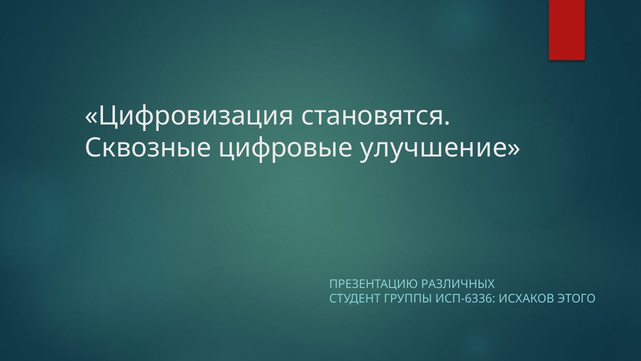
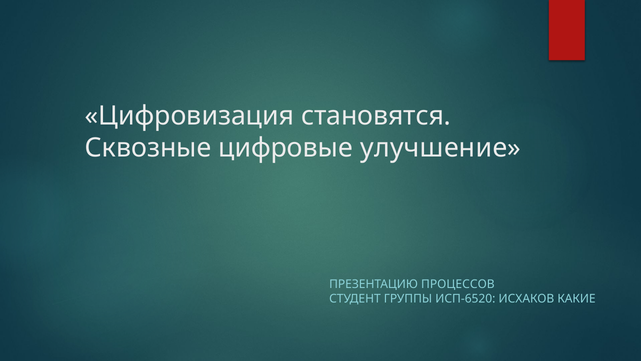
РАЗЛИЧНЫХ: РАЗЛИЧНЫХ -> ПРОЦЕССОВ (458, 284)
ИСП-6336: ИСП-6336 -> ИСП-6520 (465, 298)
ЭТОГО: ЭТОГО -> КАКИЕ (577, 298)
